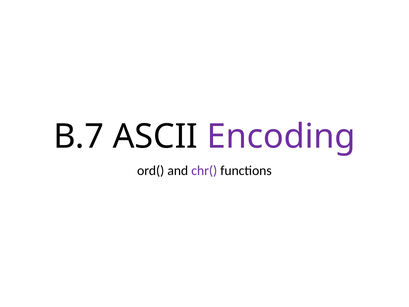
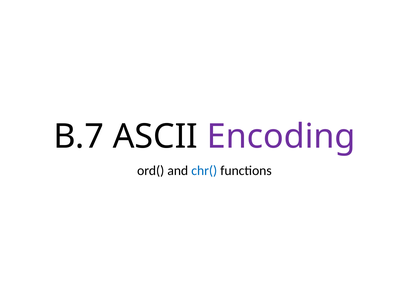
chr( colour: purple -> blue (204, 170)
